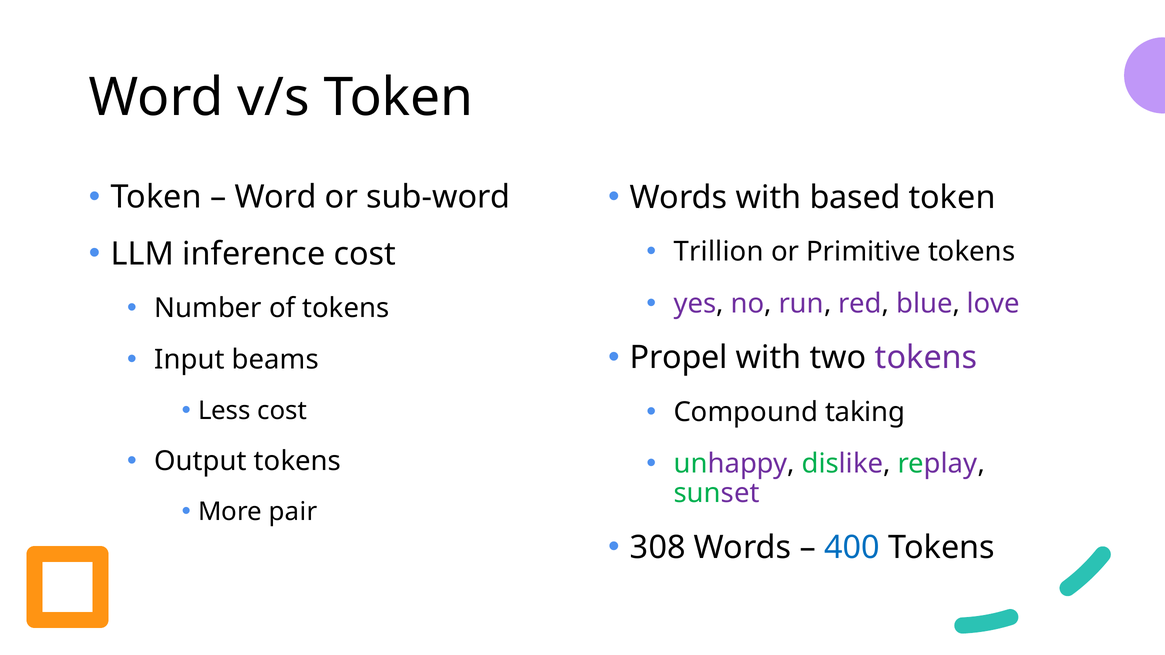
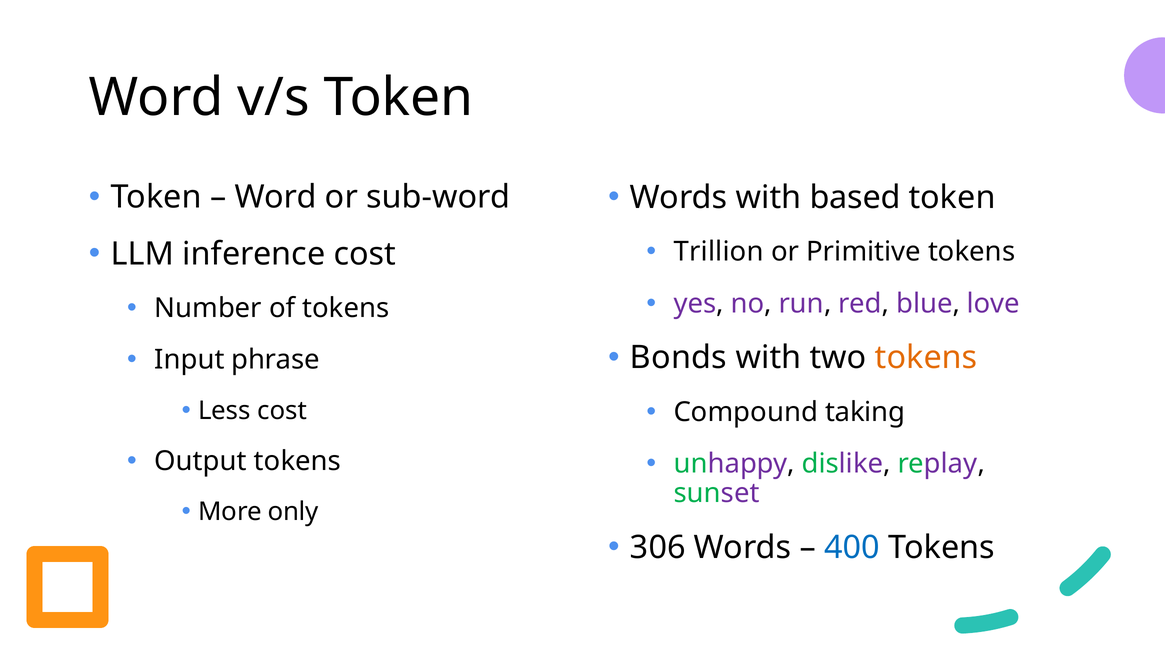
Propel: Propel -> Bonds (678, 358)
tokens colour: purple -> orange (926, 358)
beams: beams -> phrase (276, 360)
pair: pair -> only (293, 512)
308: 308 -> 306 (658, 548)
